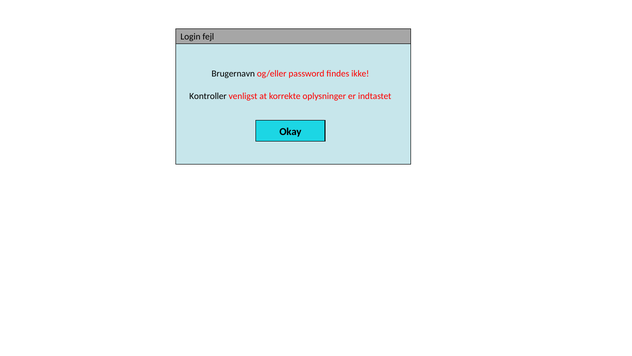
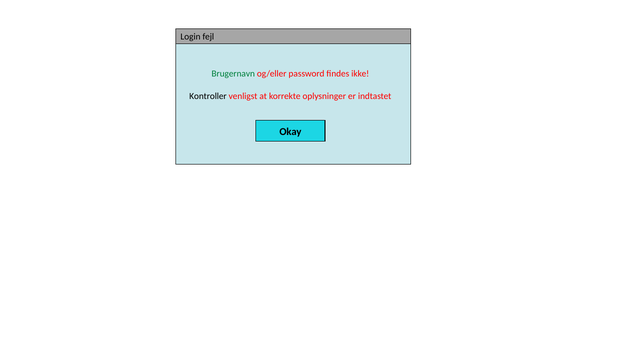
Brugernavn colour: black -> green (233, 74)
